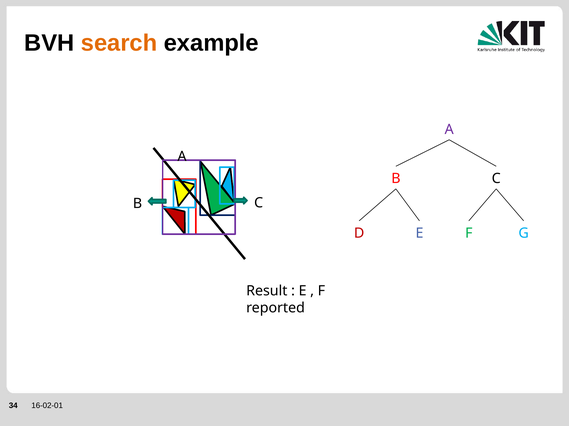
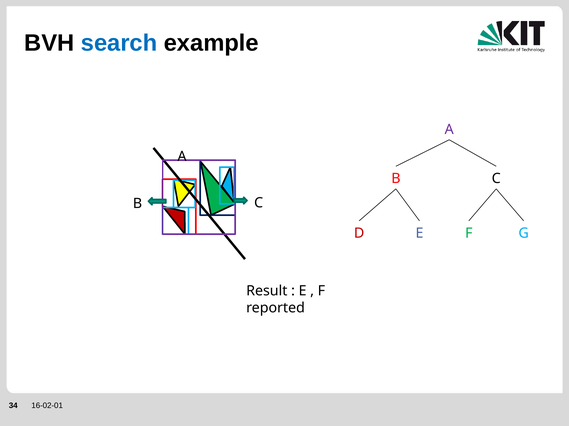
search colour: orange -> blue (119, 43)
